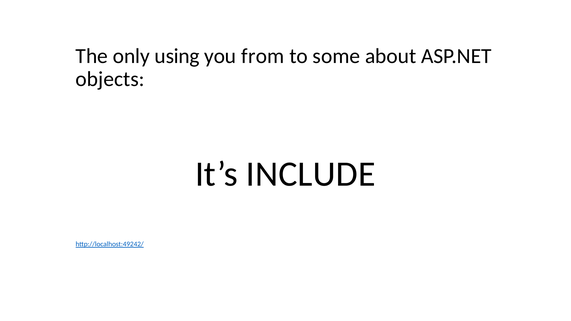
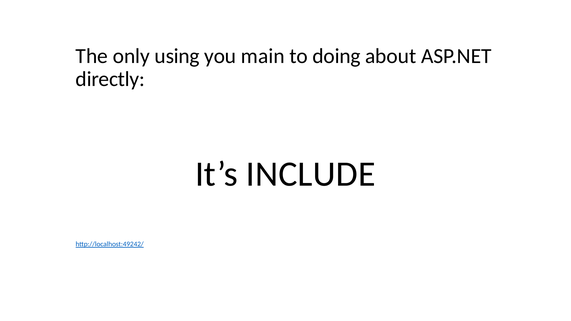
from: from -> main (263, 56)
some: some -> doing (337, 56)
objects: objects -> directly (110, 79)
